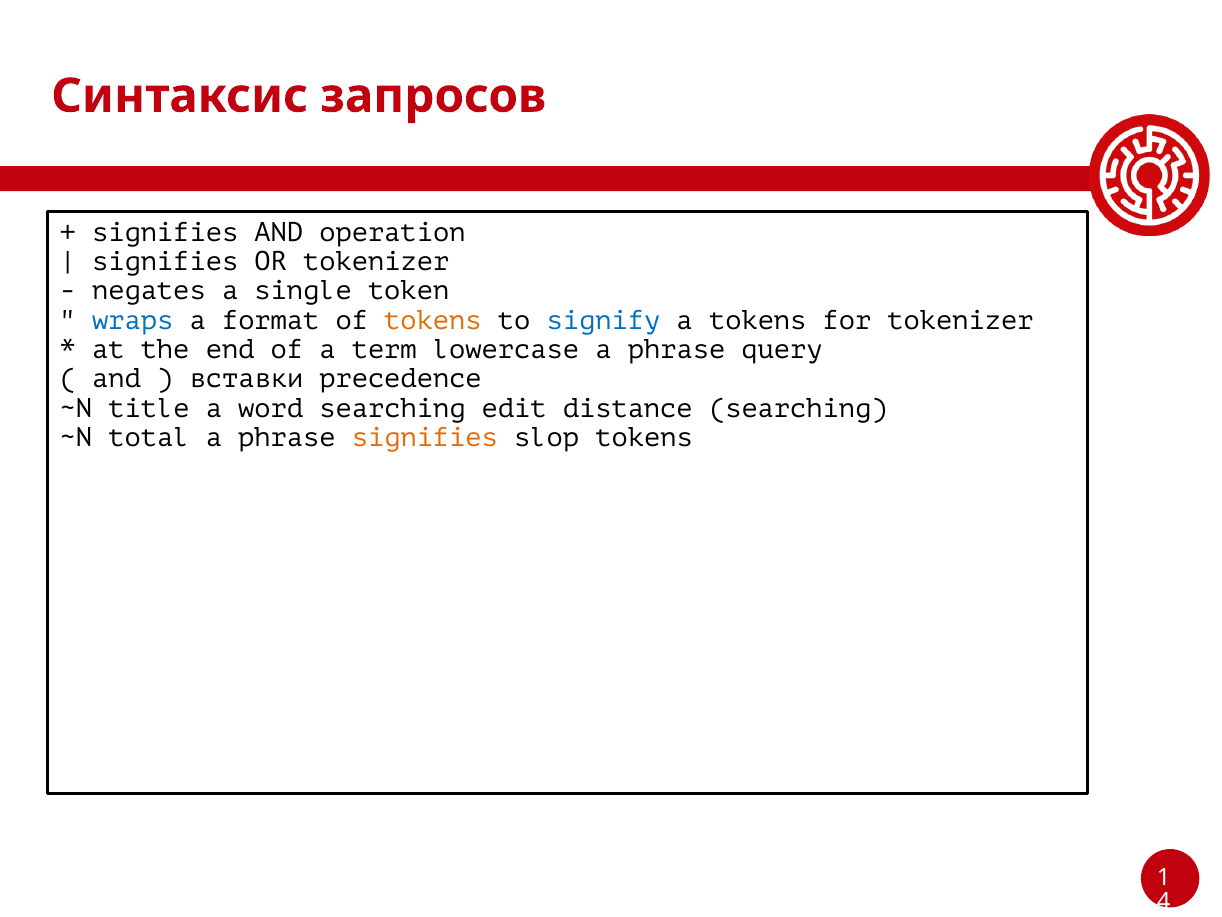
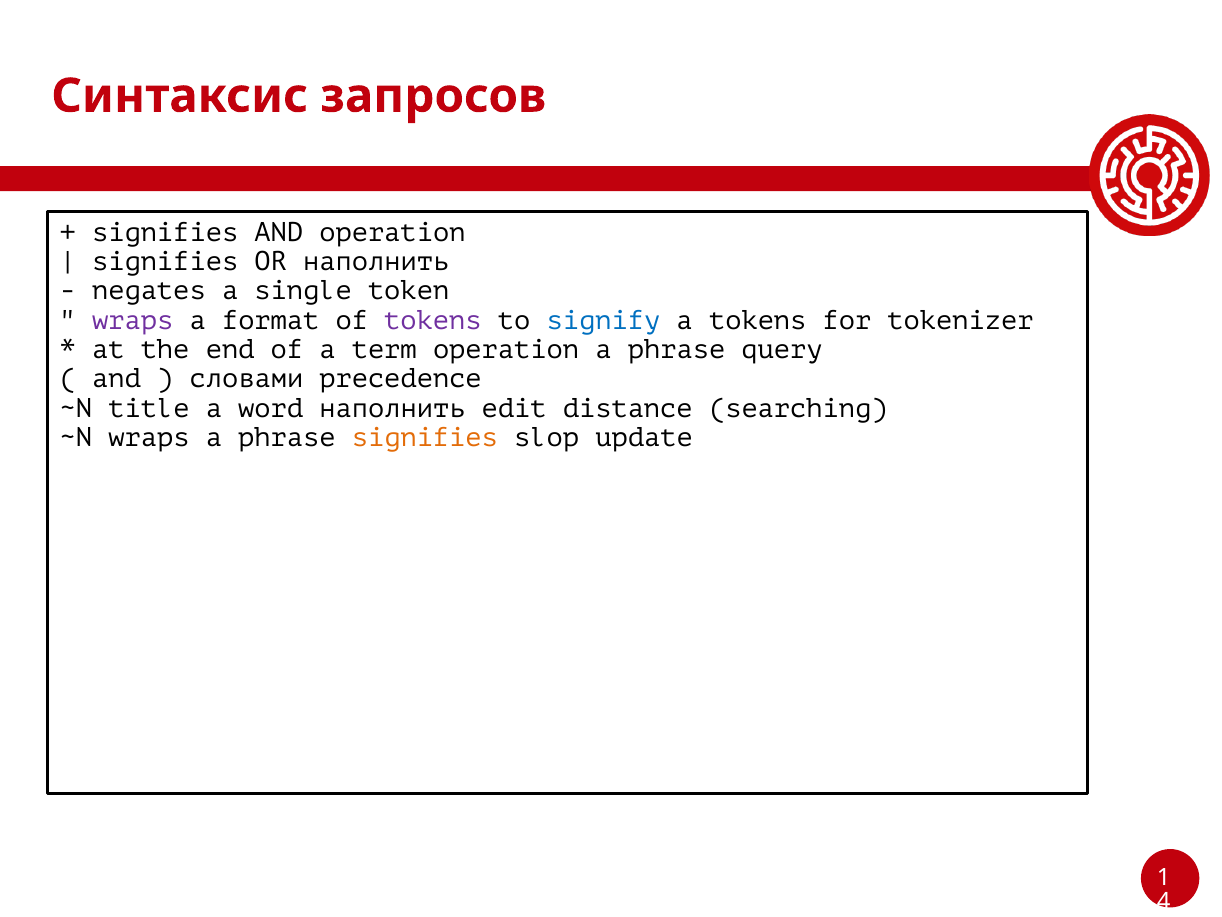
OR tokenizer: tokenizer -> наполнить (376, 261)
wraps colour: blue -> purple (133, 320)
tokens colour: orange -> purple (433, 320)
term lowercase: lowercase -> operation (506, 349)
вставки: вставки -> словами (246, 379)
word searching: searching -> наполнить (392, 408)
~N total: total -> wraps (149, 437)
slop tokens: tokens -> update (644, 437)
